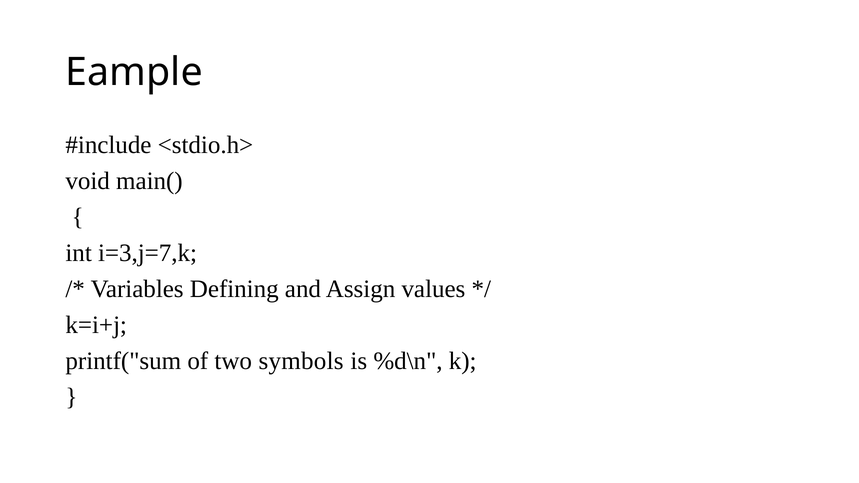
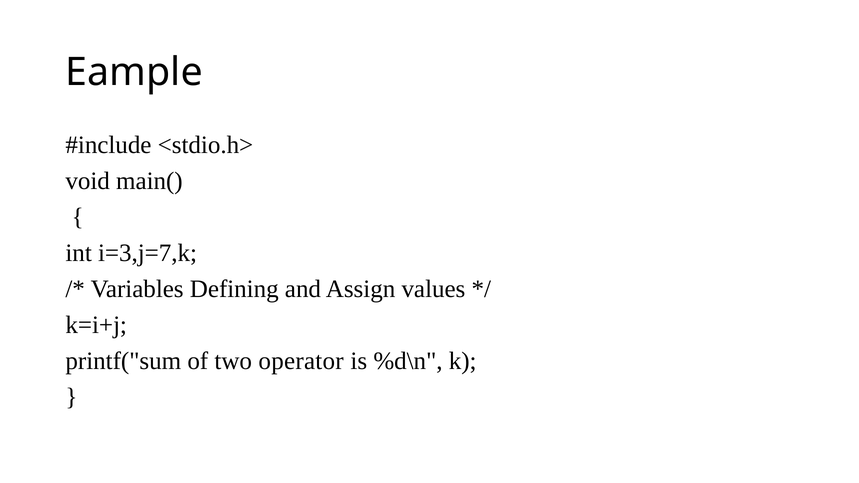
symbols: symbols -> operator (301, 361)
